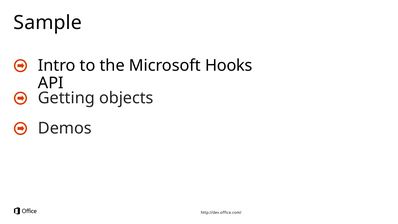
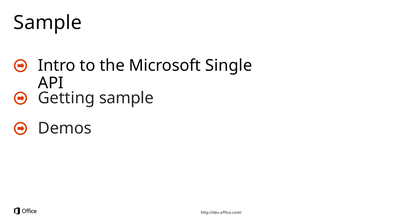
Hooks: Hooks -> Single (229, 65)
Getting objects: objects -> sample (126, 98)
